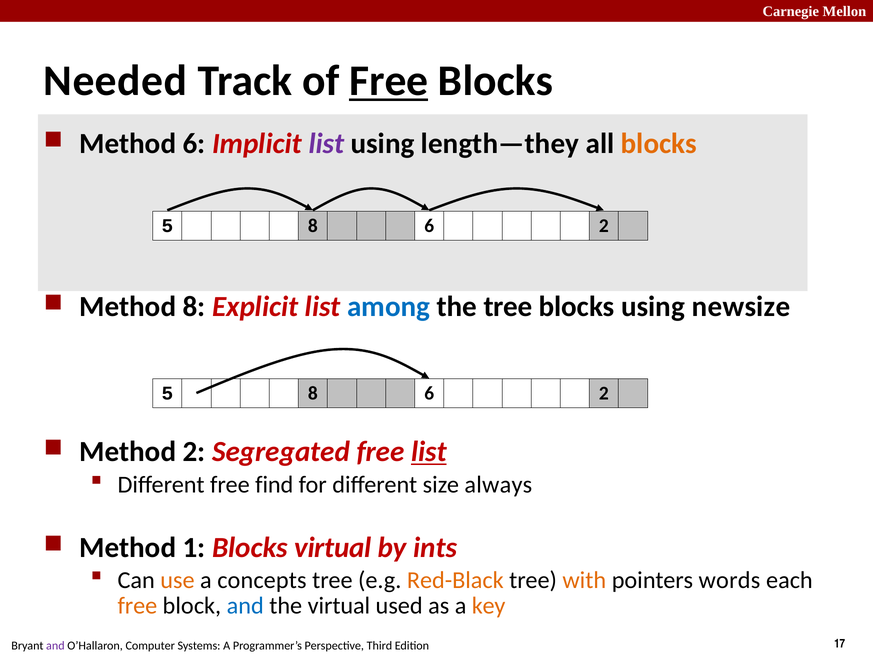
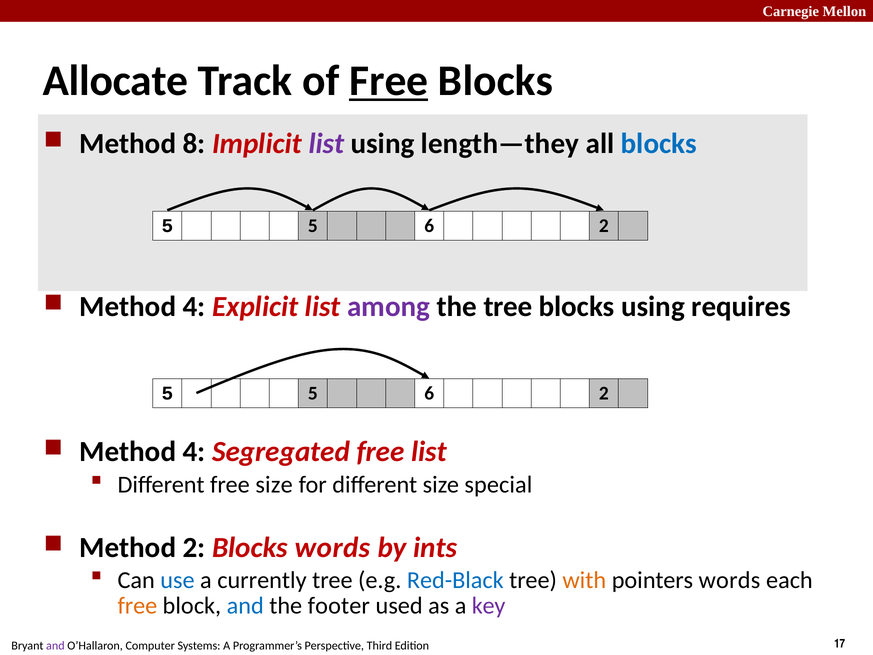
Needed: Needed -> Allocate (116, 81)
Method 6: 6 -> 8 (194, 144)
blocks colour: orange -> blue (659, 144)
8: 8 -> 5 (313, 226)
8: 8 -> 4 (194, 307)
among colour: blue -> purple (389, 307)
newsize: newsize -> requires (741, 307)
8: 8 -> 5 (313, 393)
2: 2 -> 4 (194, 452)
list underline: present -> none (429, 452)
free find: find -> size (274, 484)
always: always -> special (498, 484)
Method 1: 1 -> 2 (194, 547)
Blocks virtual: virtual -> words (333, 547)
use colour: orange -> blue (177, 580)
concepts: concepts -> currently (262, 580)
Red-Black colour: orange -> blue (455, 580)
the virtual: virtual -> footer (339, 606)
key colour: orange -> purple (489, 606)
